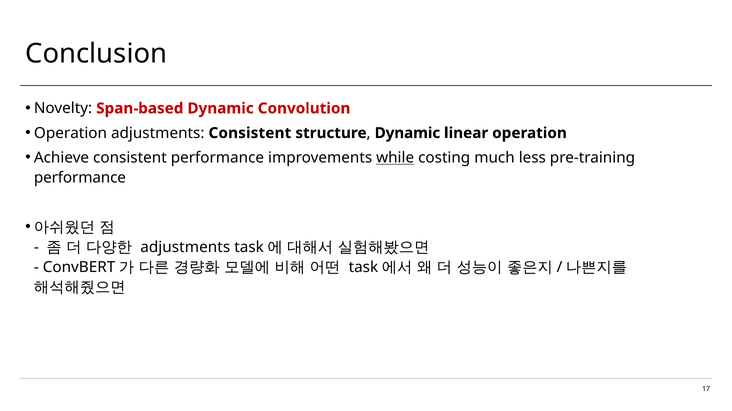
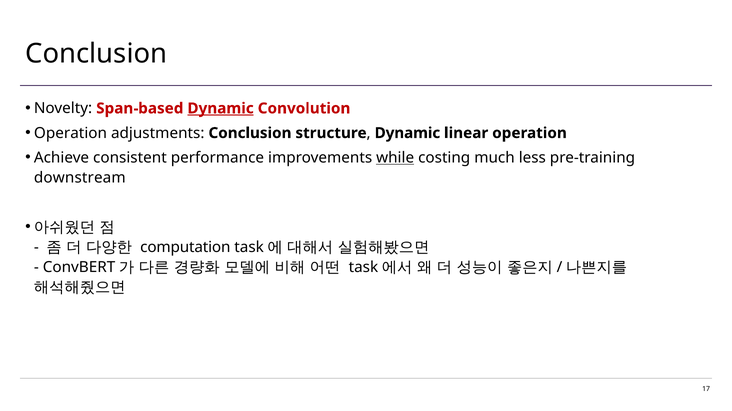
Dynamic underline: none -> present (221, 109)
adjustments Consistent: Consistent -> Conclusion (250, 133)
performance: performance -> downstream (80, 178)
adjustments: adjustments -> computation (185, 248)
